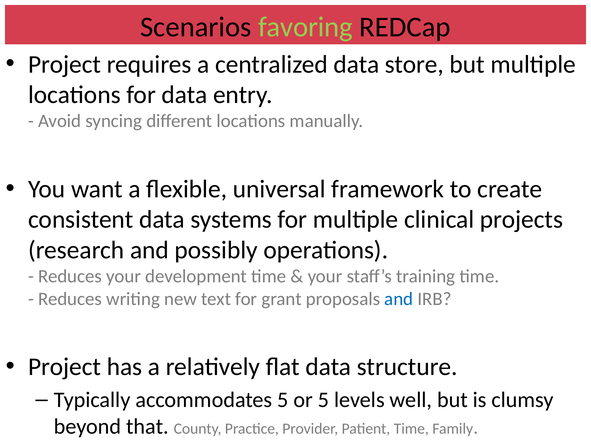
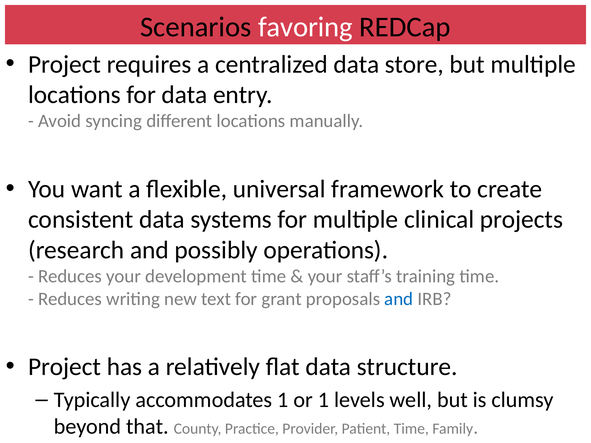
favoring colour: light green -> white (305, 27)
accommodates 5: 5 -> 1 (283, 400)
or 5: 5 -> 1 (324, 400)
